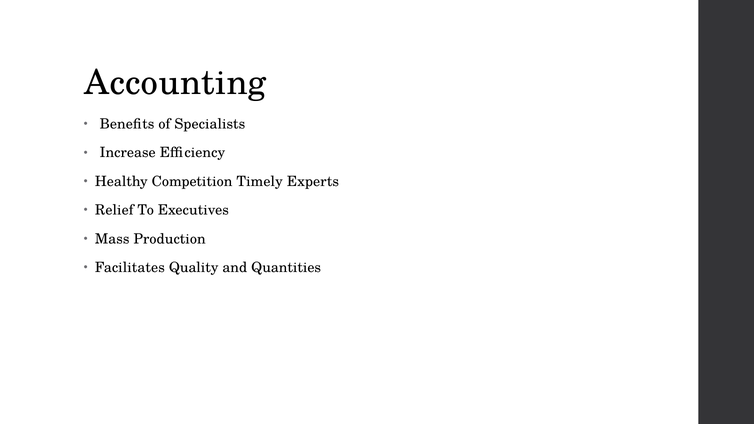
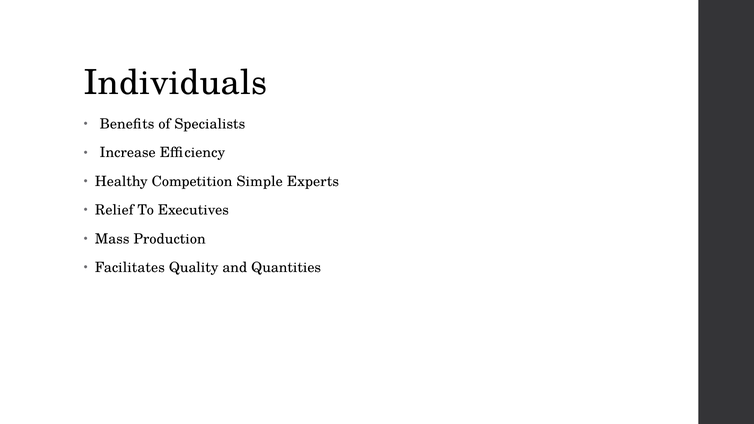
Accounting: Accounting -> Individuals (176, 83)
Timely: Timely -> Simple (260, 182)
